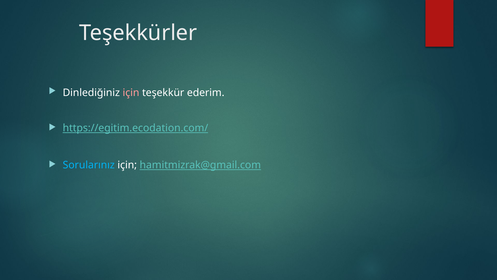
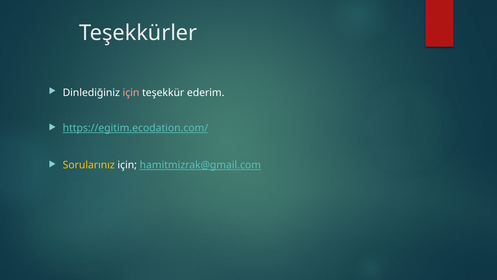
Sorularınız colour: light blue -> yellow (89, 165)
